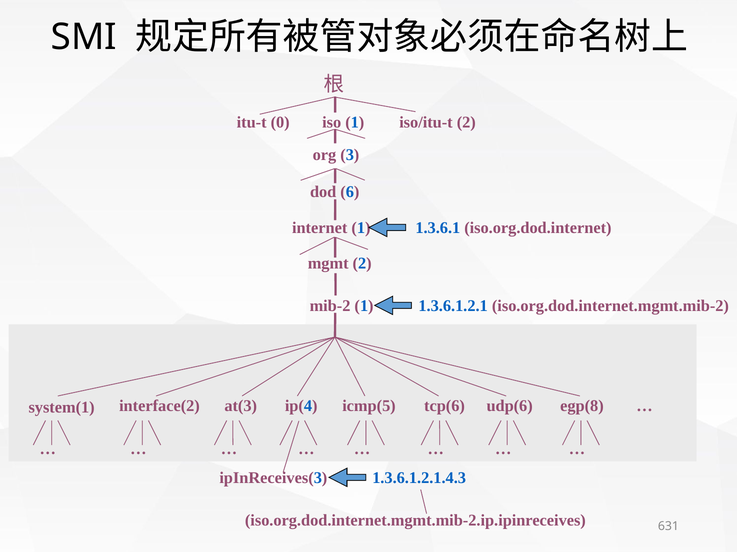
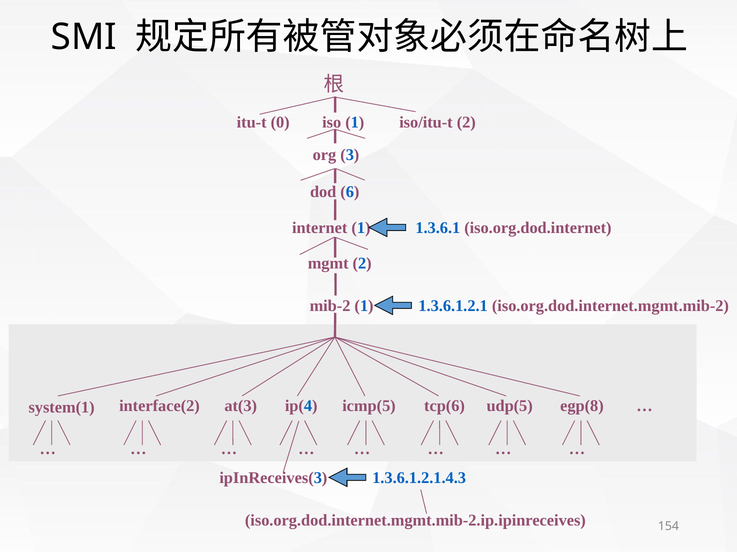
udp(6: udp(6 -> udp(5 (510, 407)
631: 631 -> 154 (668, 527)
